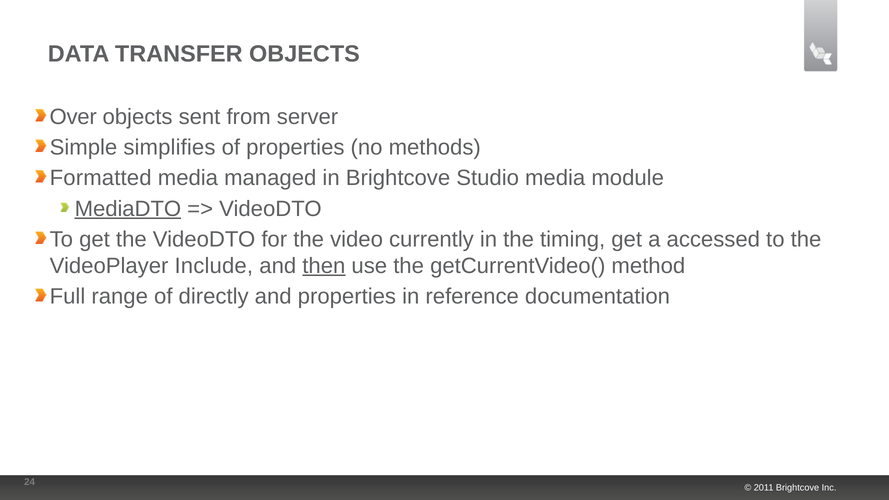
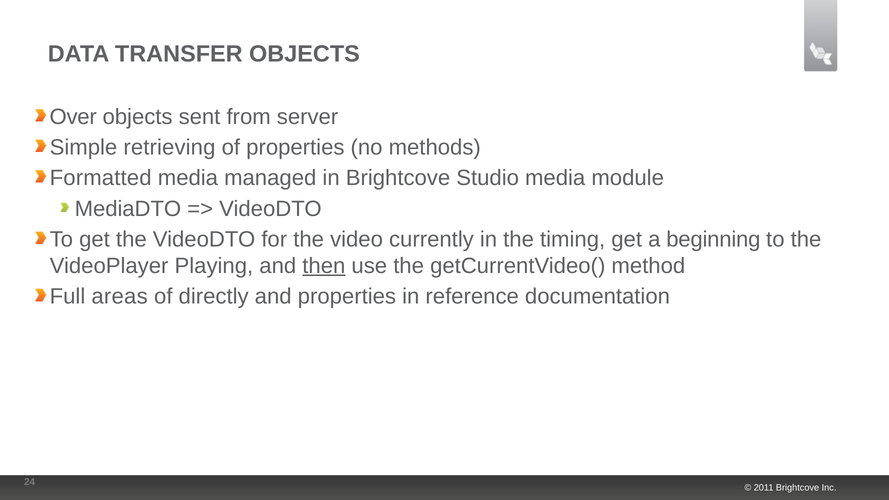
simplifies: simplifies -> retrieving (169, 147)
MediaDTO underline: present -> none (128, 209)
accessed: accessed -> beginning (713, 239)
Include: Include -> Playing (214, 266)
range: range -> areas (120, 296)
